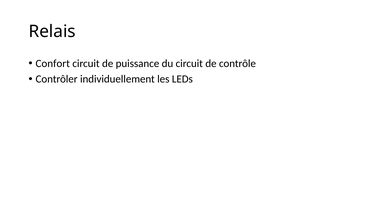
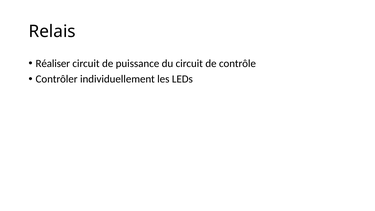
Confort: Confort -> Réaliser (53, 63)
